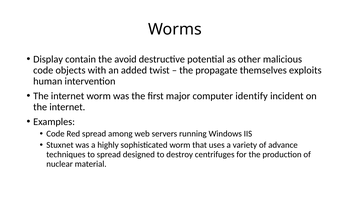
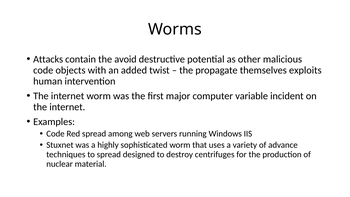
Display: Display -> Attacks (48, 59)
identify: identify -> variable (252, 96)
